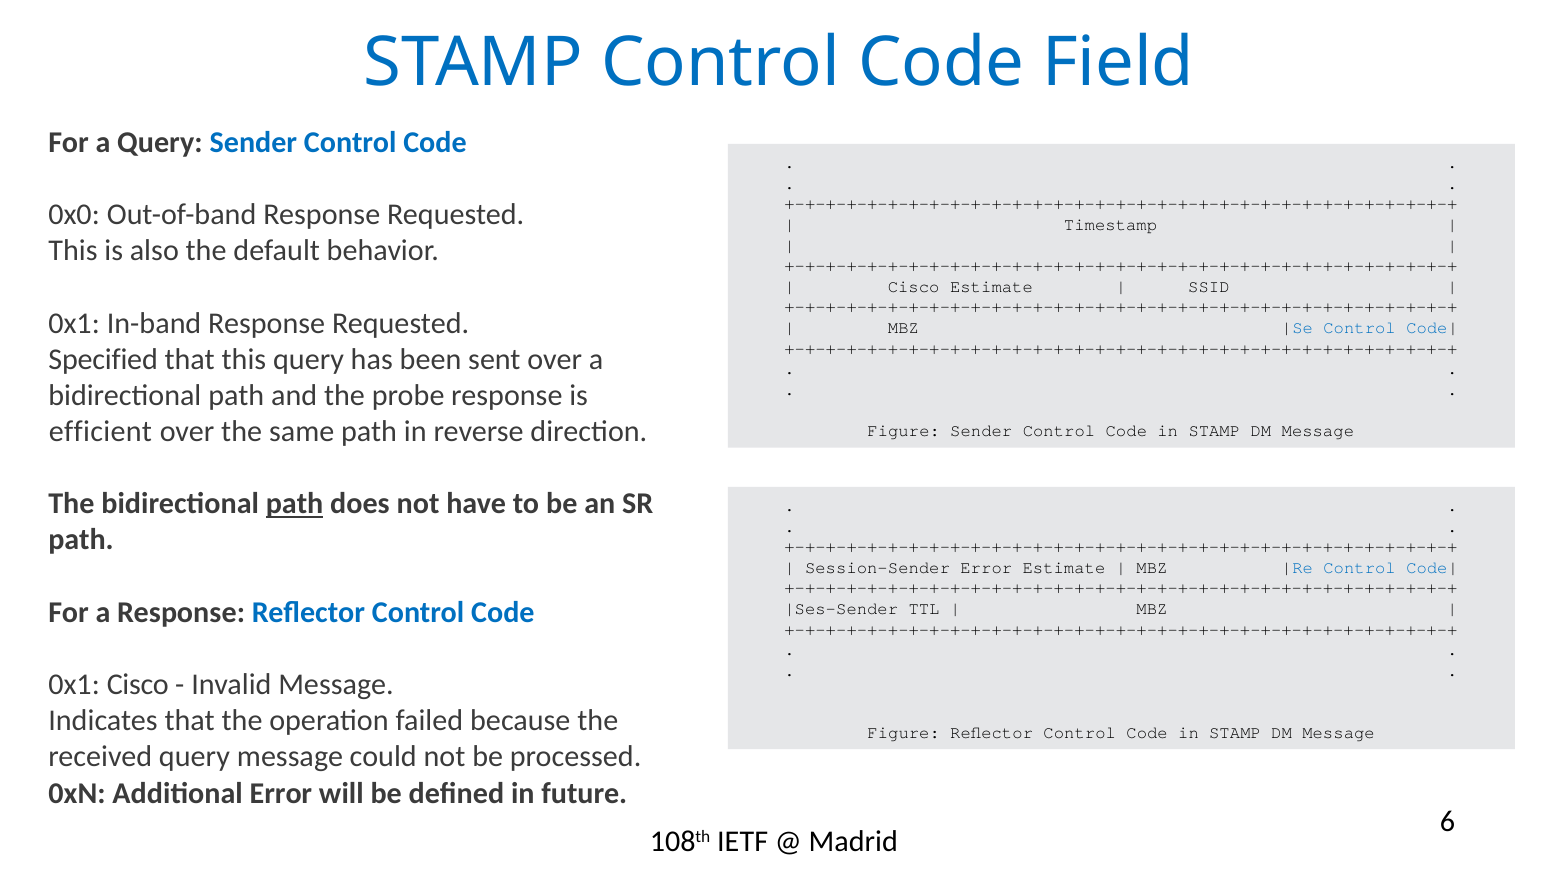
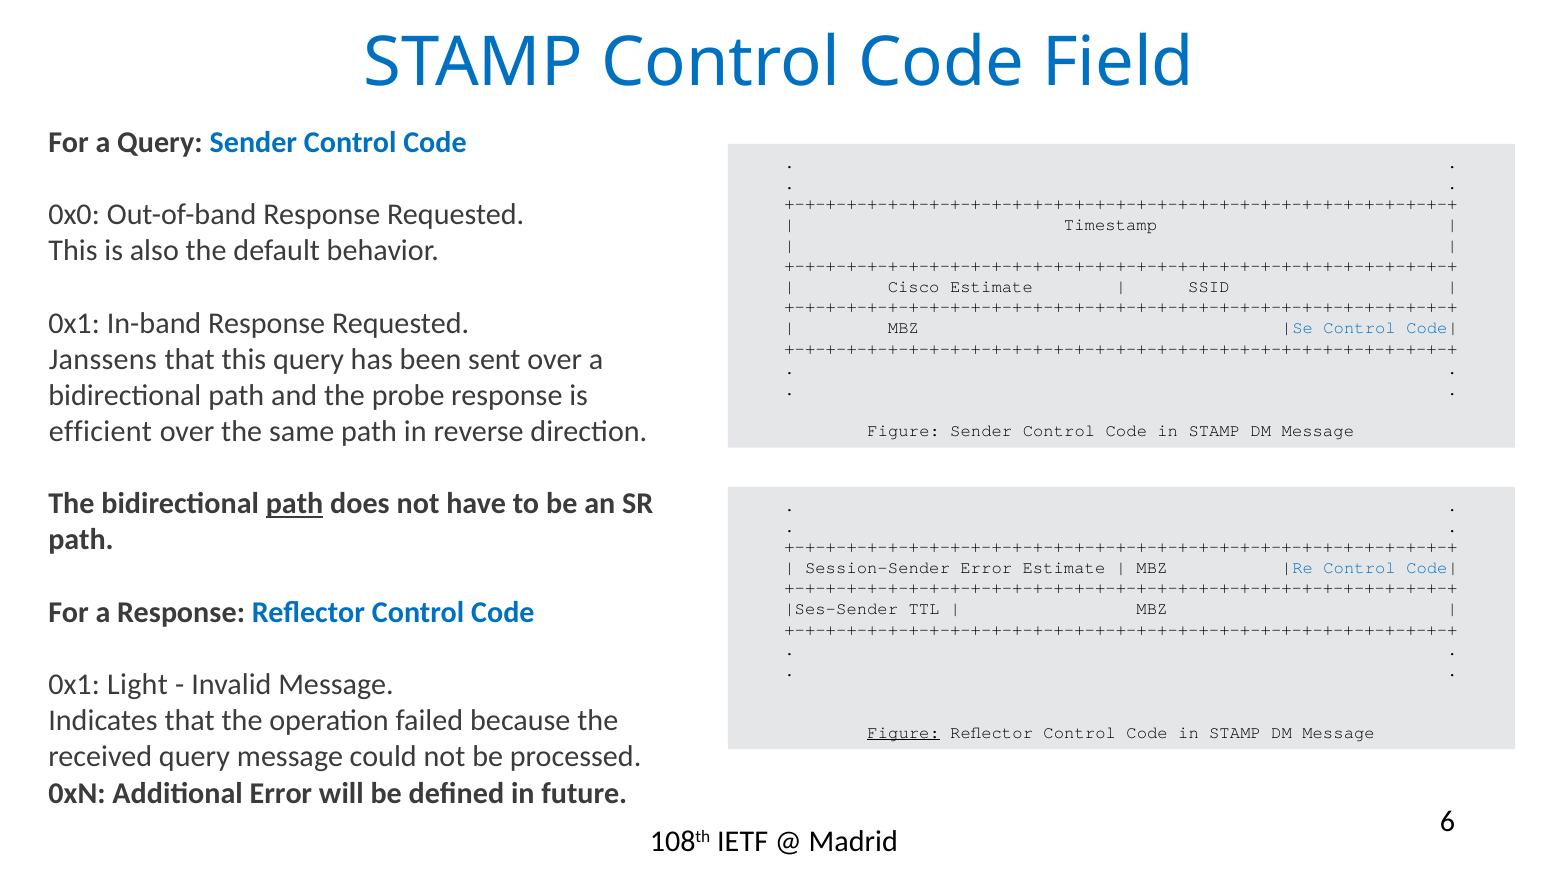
Specified: Specified -> Janssens (103, 359)
0x1 Cisco: Cisco -> Light (137, 684)
Figure underline: none -> present (904, 732)
